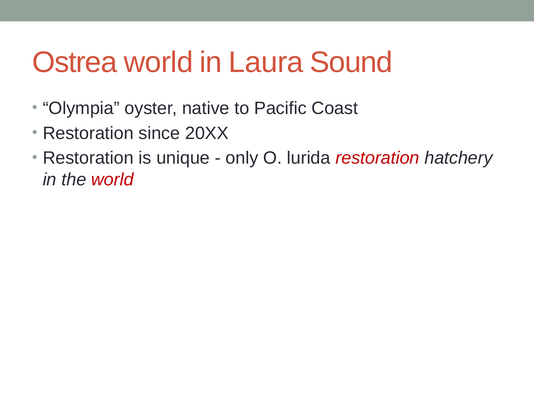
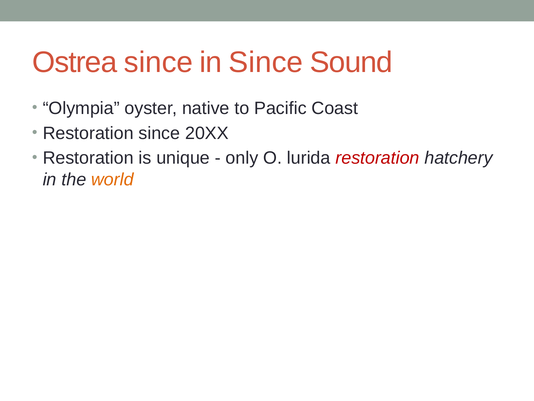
Ostrea world: world -> since (158, 62)
in Laura: Laura -> Since (266, 62)
world colour: red -> orange (112, 179)
